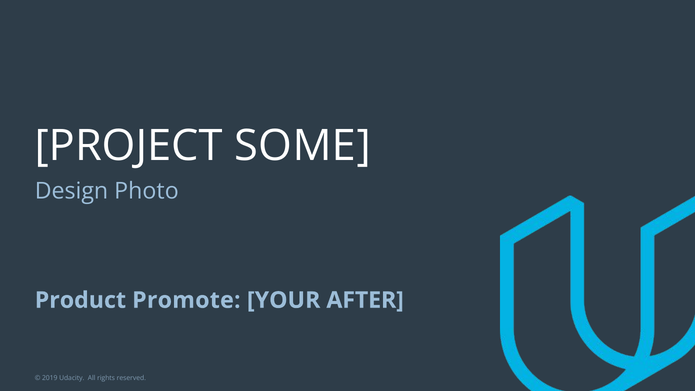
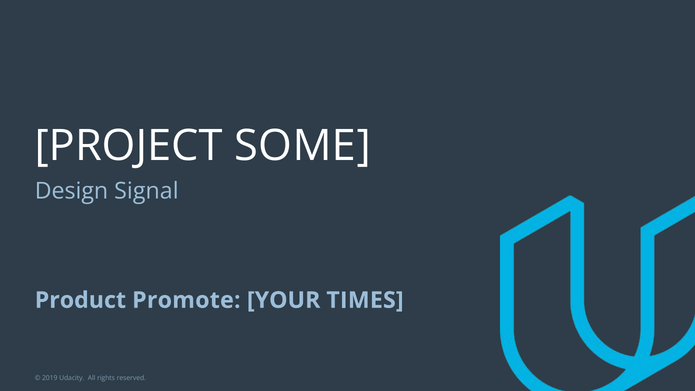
Photo: Photo -> Signal (146, 191)
AFTER: AFTER -> TIMES (365, 300)
